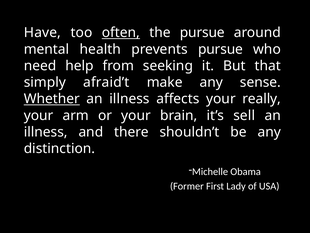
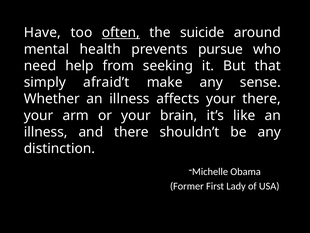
the pursue: pursue -> suicide (202, 33)
Whether underline: present -> none (52, 99)
your really: really -> there (262, 99)
sell: sell -> like (244, 115)
